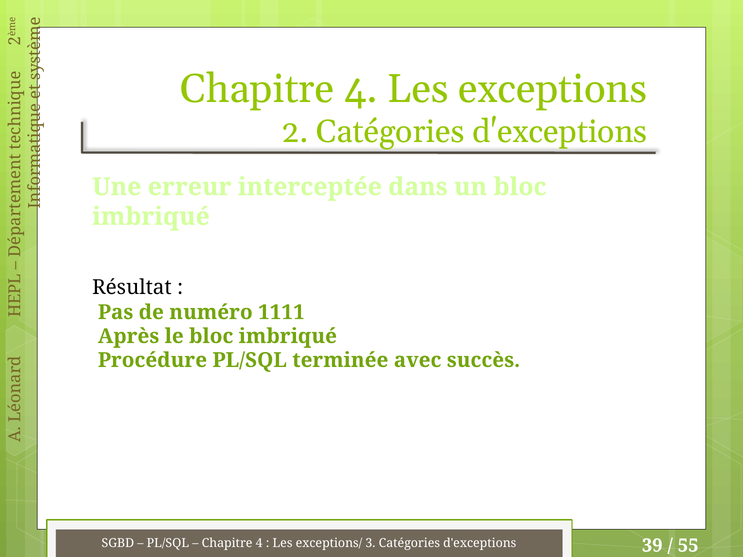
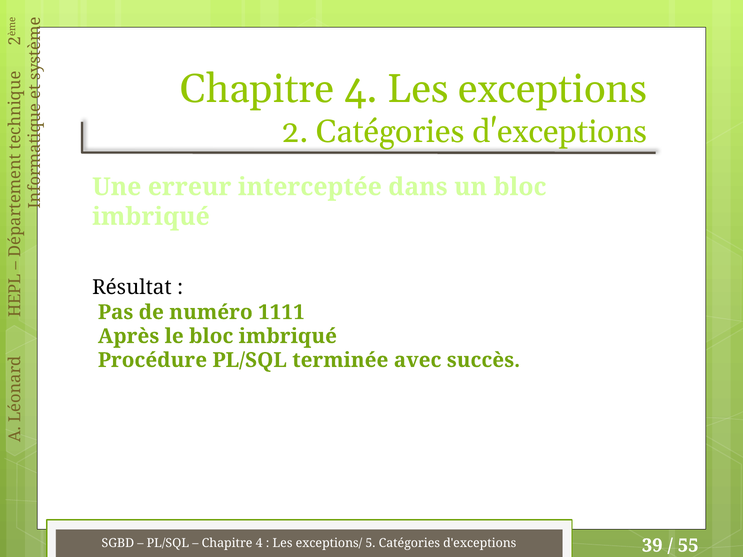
3: 3 -> 5 (370, 543)
